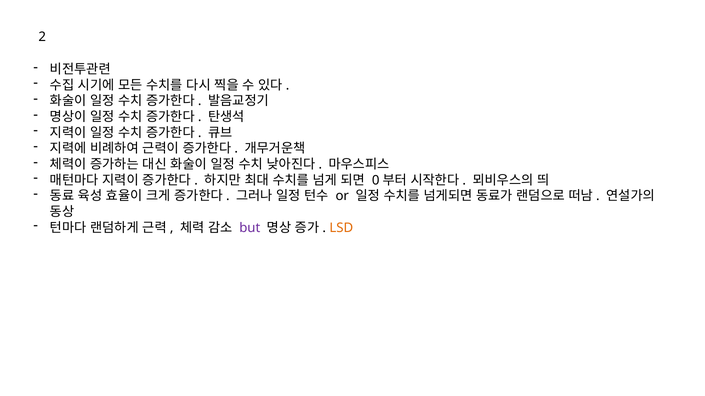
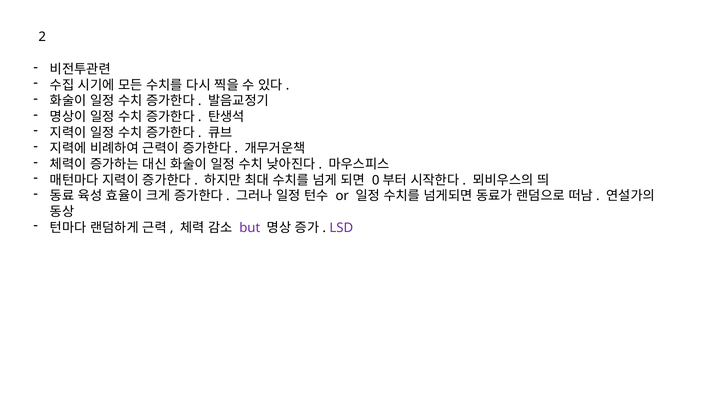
LSD colour: orange -> purple (341, 228)
